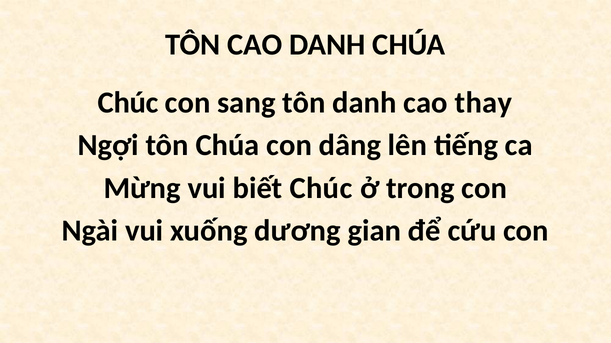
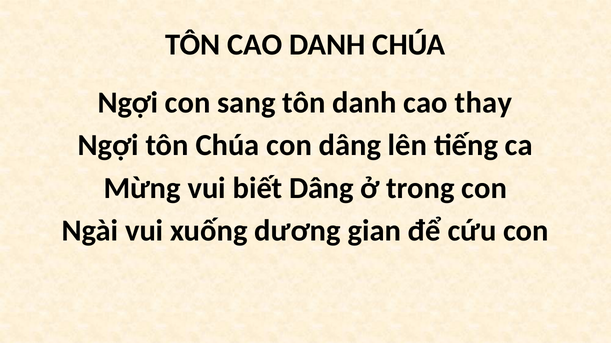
Chúc: Chúc -> Ngợi (128, 103)
biết Chúc: Chúc -> Dâng (321, 188)
